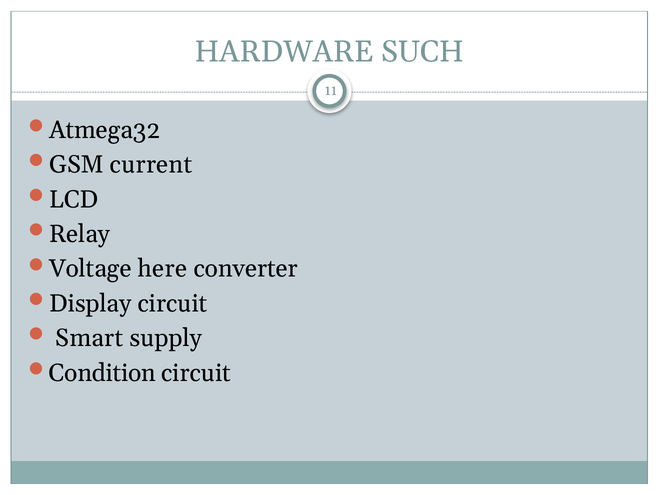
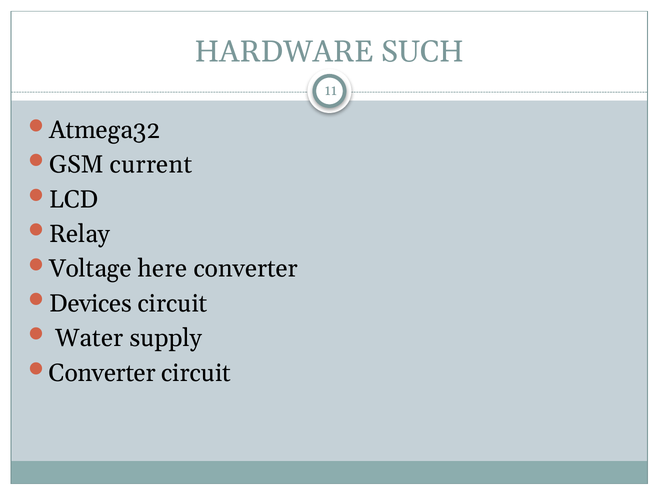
Display: Display -> Devices (91, 303)
Smart: Smart -> Water (89, 338)
Condition: Condition -> Converter (102, 372)
